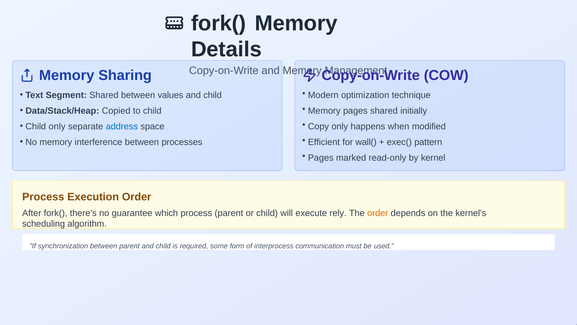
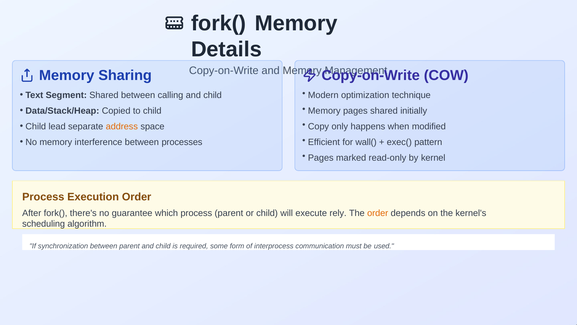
values: values -> calling (170, 95)
Child only: only -> lead (57, 126)
address colour: blue -> orange (122, 126)
